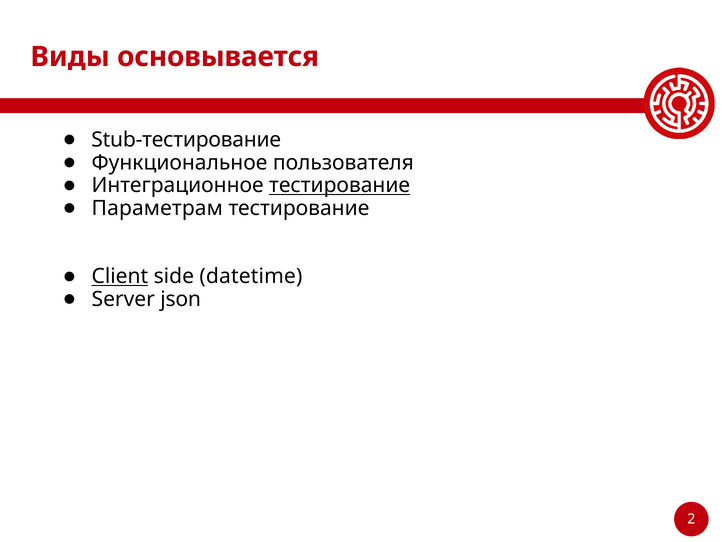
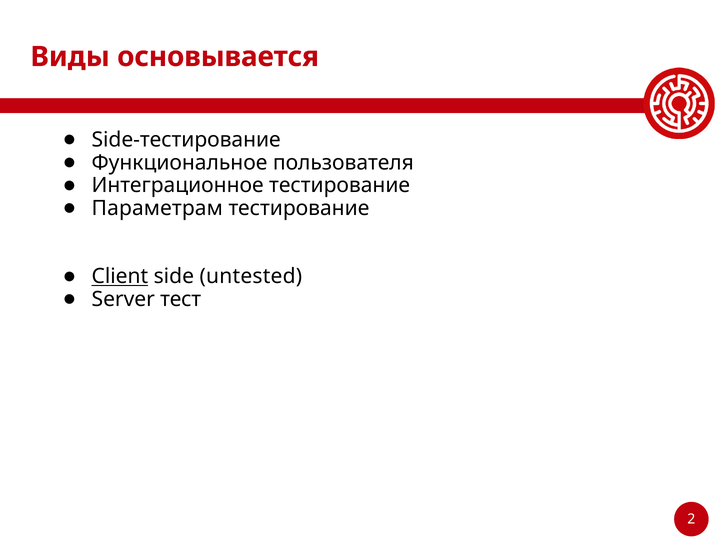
Stub-тестирование: Stub-тестирование -> Side-тестирование (186, 140)
тестирование underline: present -> none (340, 185)
datetime: datetime -> untested (251, 276)
json: json -> тест (181, 299)
